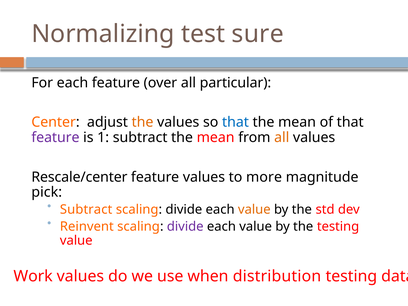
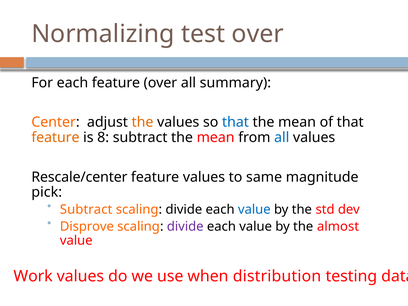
test sure: sure -> over (258, 34)
particular: particular -> summary (235, 83)
feature colour: purple -> orange (55, 138)
1: 1 -> 8 (103, 138)
all colour: orange -> blue (282, 138)
more: more -> same (264, 177)
value colour: orange -> blue (254, 210)
Reinvent: Reinvent -> Disprove (87, 227)
the testing: testing -> almost (338, 227)
